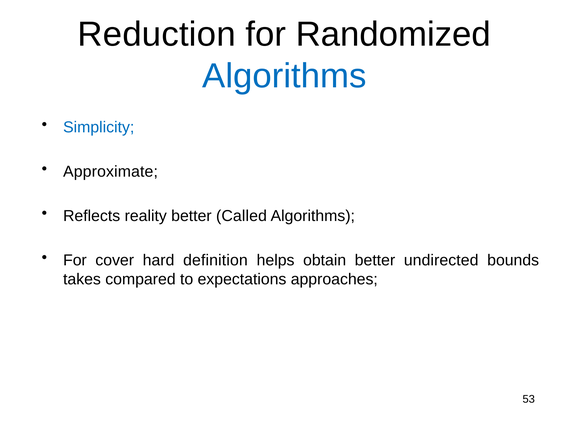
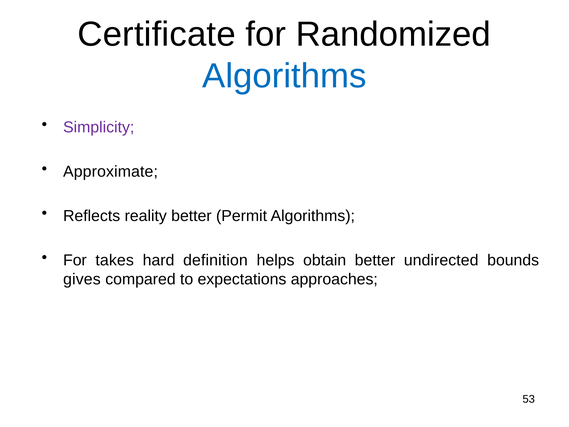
Reduction: Reduction -> Certificate (157, 34)
Simplicity colour: blue -> purple (99, 127)
Called: Called -> Permit (242, 216)
cover: cover -> takes (115, 260)
takes: takes -> gives (82, 279)
